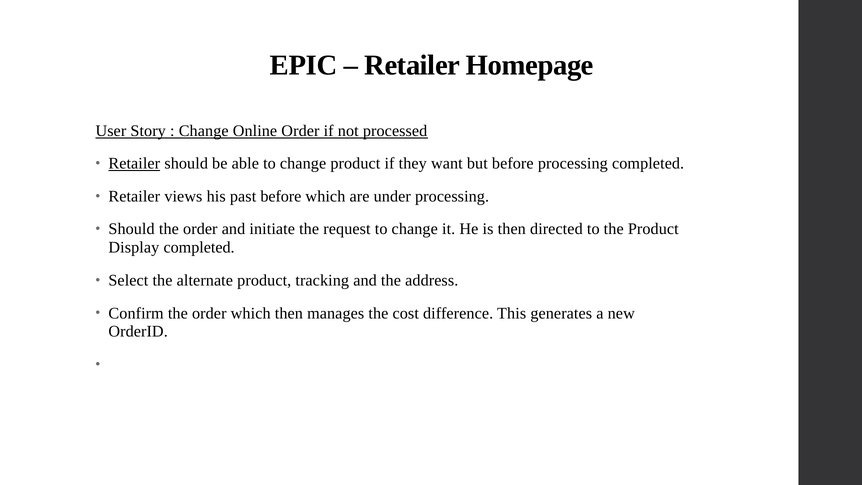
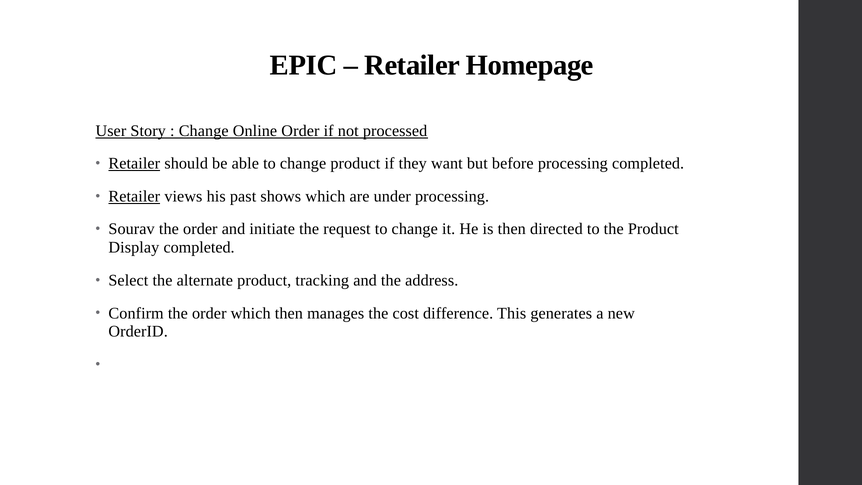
Retailer underline: none -> present (134, 196)
past before: before -> shows (281, 196)
Should: Should -> Sourav (132, 229)
